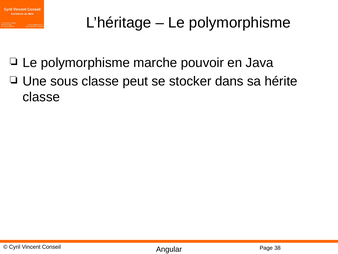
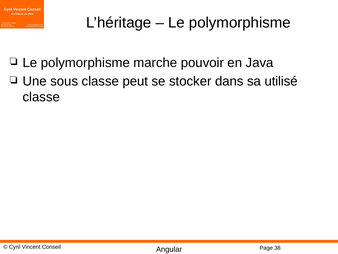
hérite: hérite -> utilisé (281, 81)
